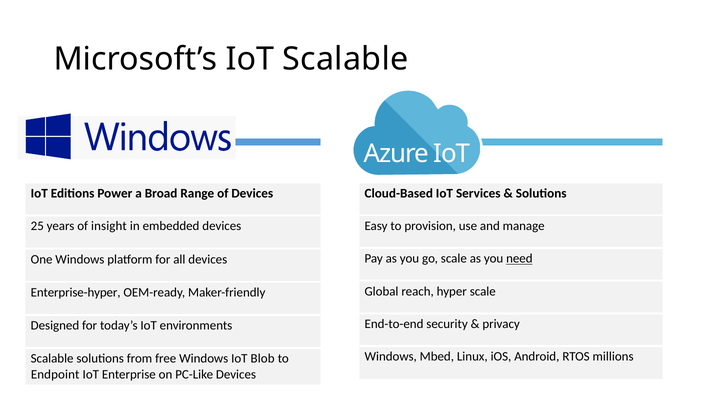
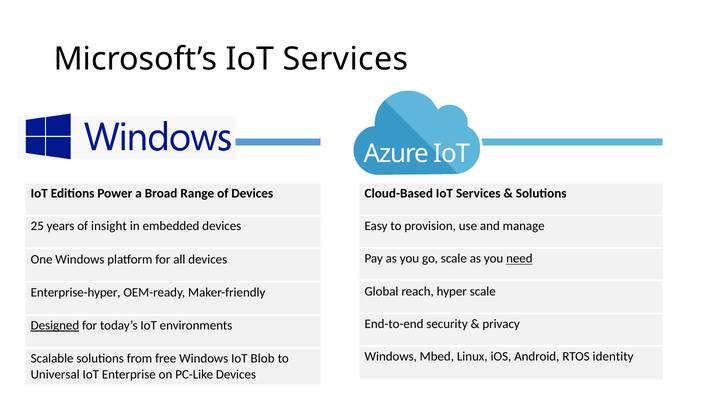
Microsoft’s IoT Scalable: Scalable -> Services (345, 59)
Designed underline: none -> present (55, 325)
millions: millions -> identity (613, 357)
Endpoint: Endpoint -> Universal (55, 374)
